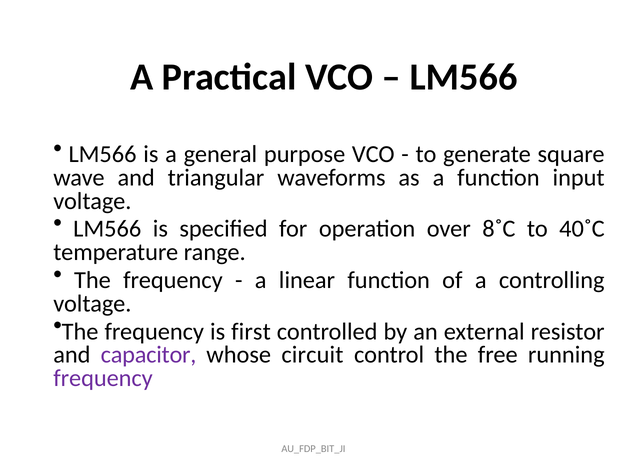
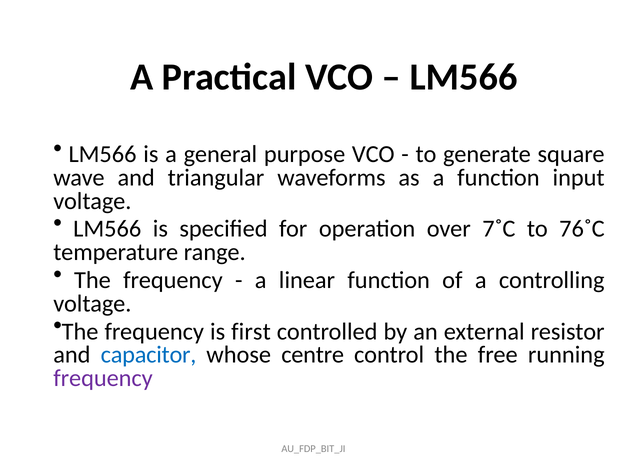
8˚C: 8˚C -> 7˚C (499, 229)
40˚C: 40˚C -> 76˚C (582, 229)
capacitor colour: purple -> blue (149, 355)
circuit: circuit -> centre (313, 355)
